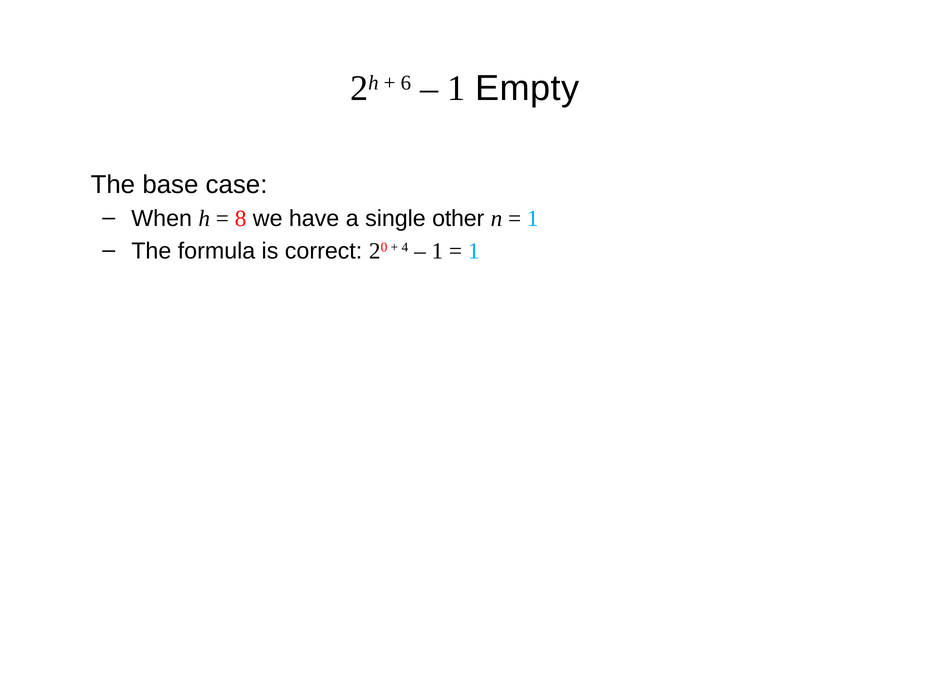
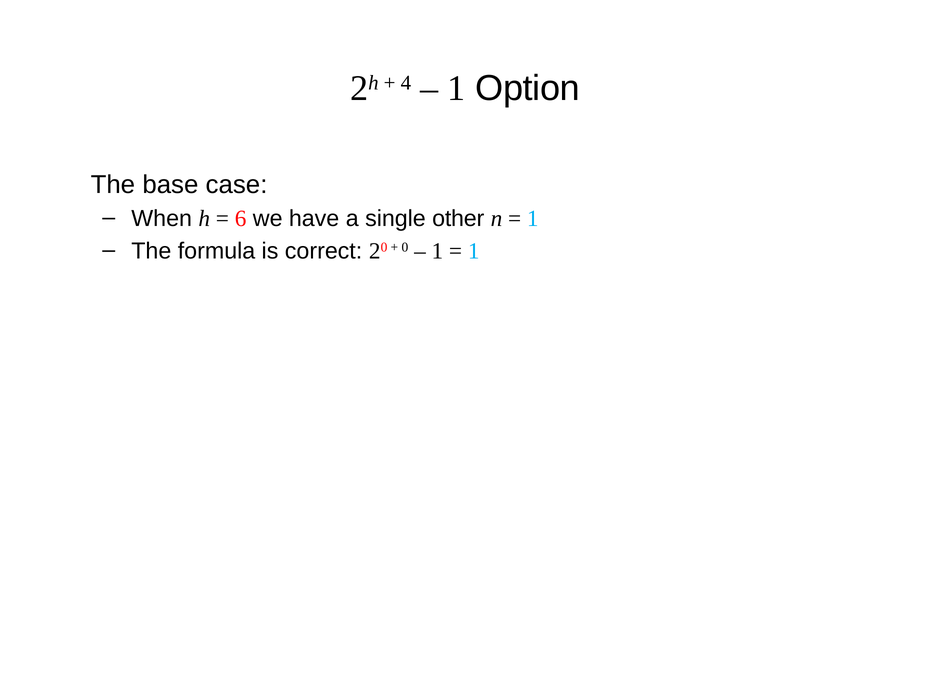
6: 6 -> 4 (406, 83)
Empty: Empty -> Option (528, 89)
8: 8 -> 6 (241, 219)
4: 4 -> 0 (405, 247)
